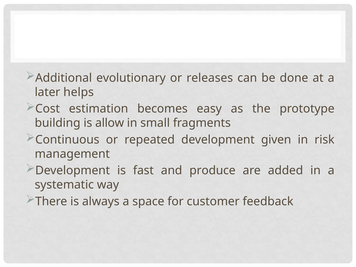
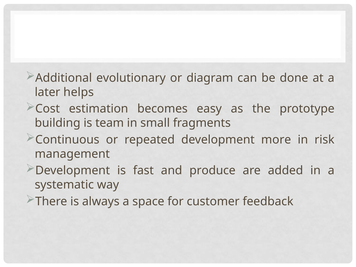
releases: releases -> diagram (210, 78)
allow: allow -> team (110, 123)
given: given -> more (276, 140)
